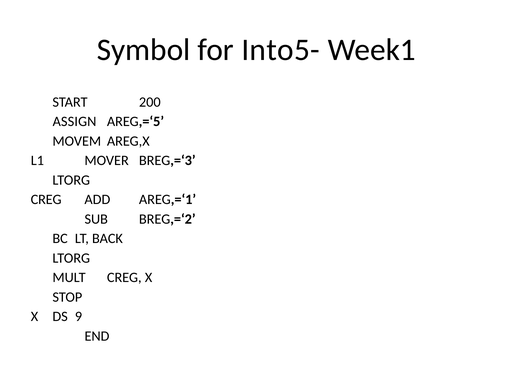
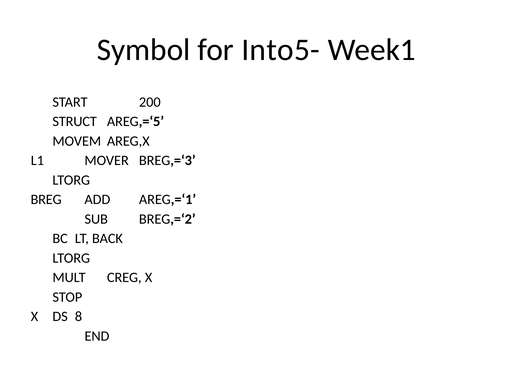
ASSIGN: ASSIGN -> STRUCT (75, 121)
CREG: CREG -> BREG (46, 199)
9: 9 -> 8 (78, 316)
